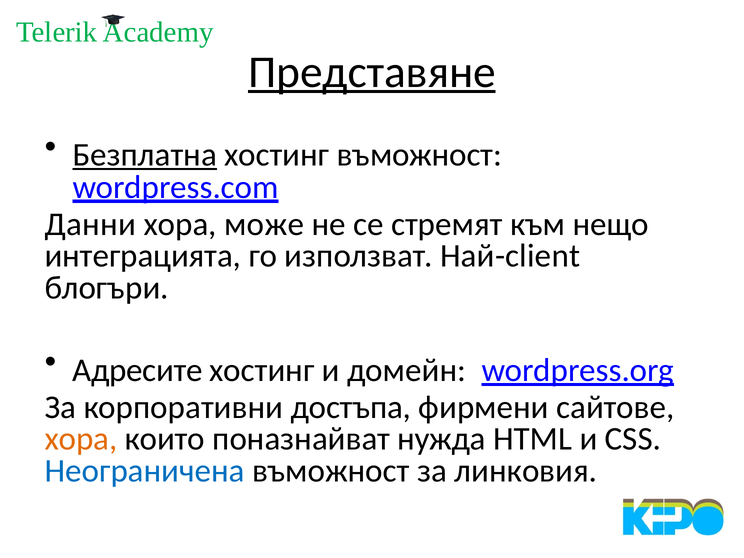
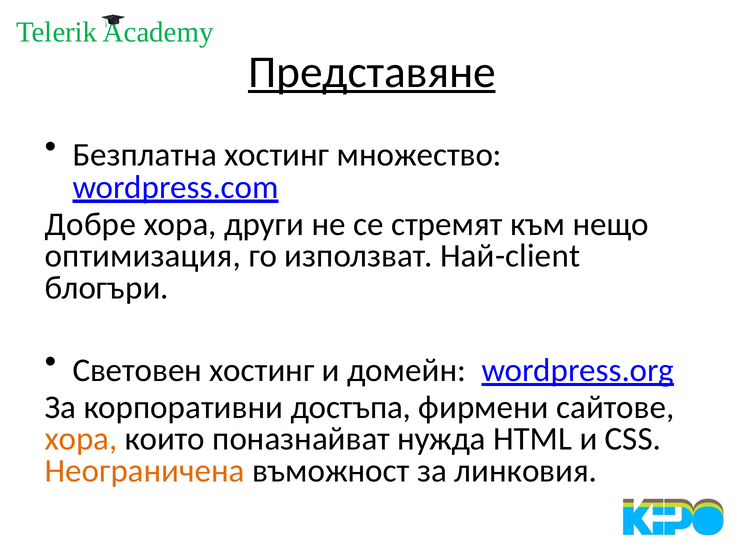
Безплатна underline: present -> none (145, 155)
хостинг въможност: въможност -> множество (419, 155)
Данни: Данни -> Добре (90, 224)
може: може -> други (264, 224)
интеграцията: интеграцията -> оптимизация (143, 256)
Адресите: Адресите -> Световен (137, 370)
Неограничена colour: blue -> orange (145, 471)
